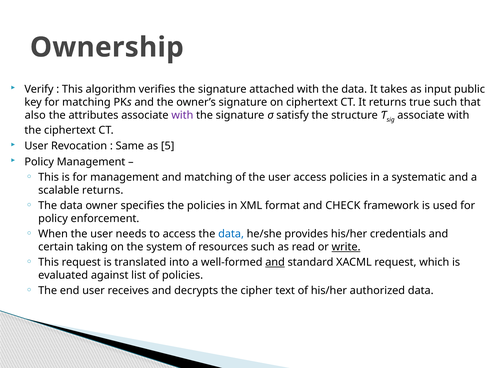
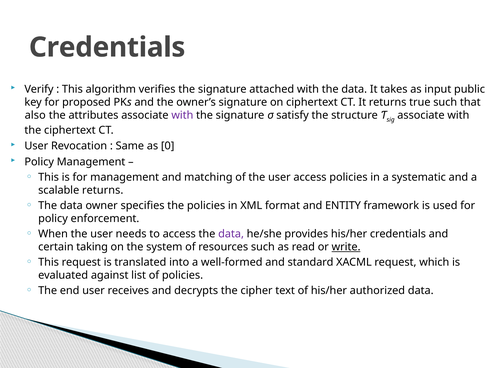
Ownership: Ownership -> Credentials (107, 47)
for matching: matching -> proposed (86, 102)
5: 5 -> 0 (168, 146)
CHECK: CHECK -> ENTITY (343, 206)
data colour: blue -> purple (231, 234)
and underline: present -> none (275, 262)
